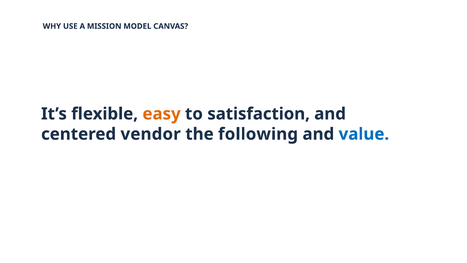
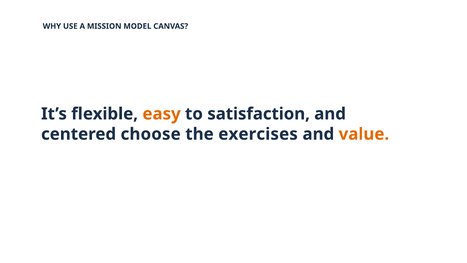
vendor: vendor -> choose (151, 134)
following: following -> exercises (258, 134)
value colour: blue -> orange (364, 134)
